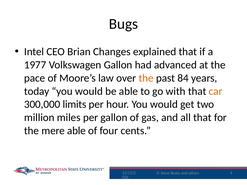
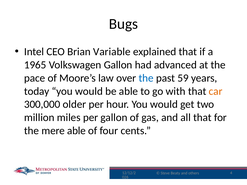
Changes: Changes -> Variable (112, 52)
1977: 1977 -> 1965 (35, 65)
the colour: orange -> blue (146, 78)
84: 84 -> 59 (183, 78)
limits: limits -> older (74, 105)
